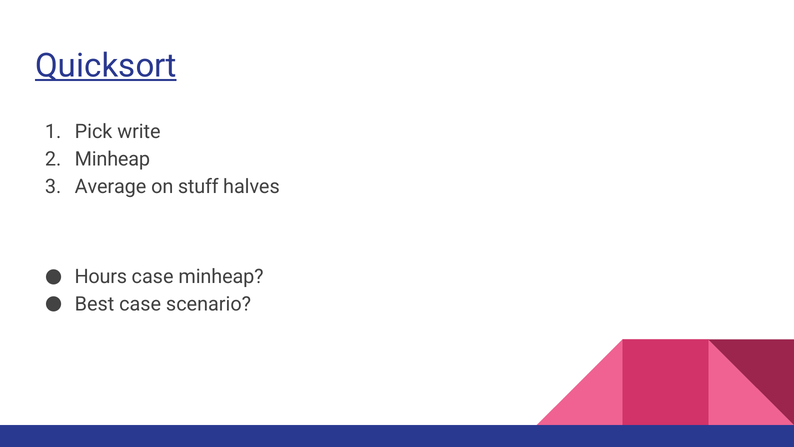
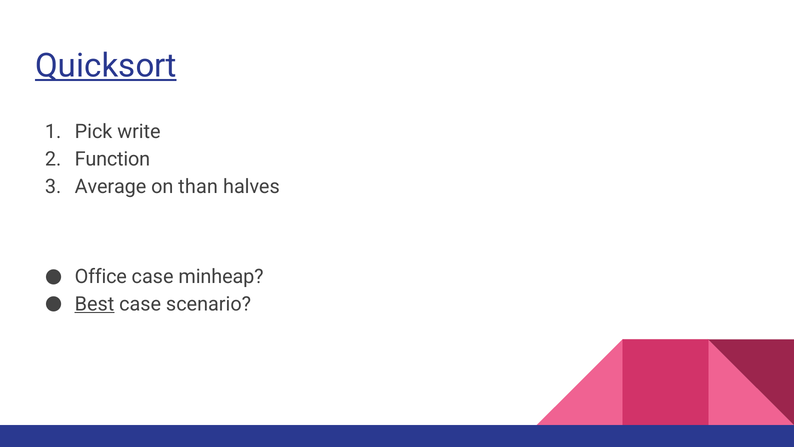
Minheap: Minheap -> Function (112, 159)
stuff: stuff -> than (198, 186)
Hours: Hours -> Office (101, 276)
Best underline: none -> present (94, 304)
